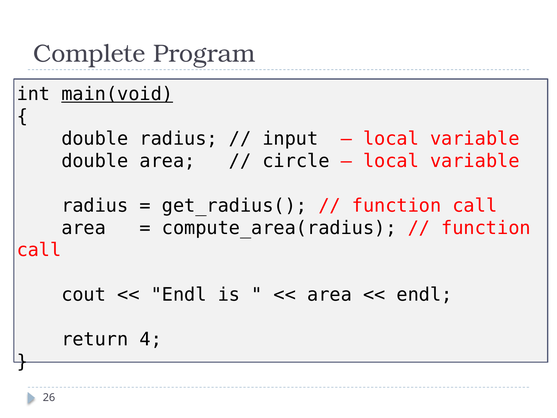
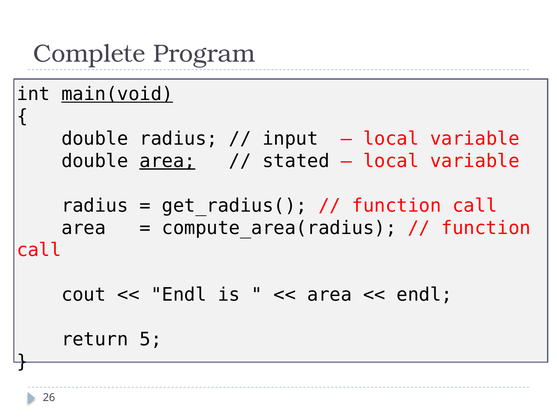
area underline: none -> present (167, 161)
circle: circle -> stated (296, 161)
4: 4 -> 5 (151, 339)
